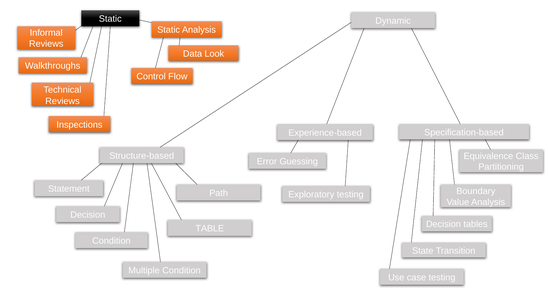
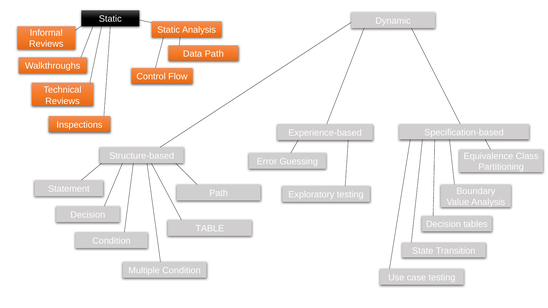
Data Look: Look -> Path (214, 54)
